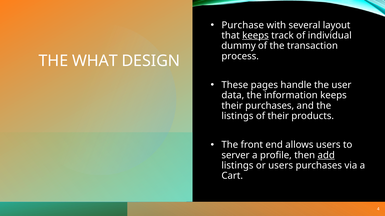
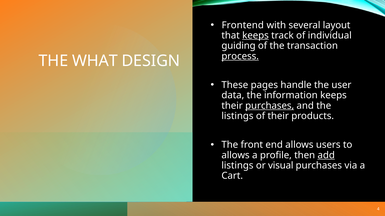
Purchase: Purchase -> Frontend (243, 25)
dummy: dummy -> guiding (239, 46)
process underline: none -> present (240, 56)
purchases underline: none -> present (270, 106)
server: server -> allows (236, 155)
or users: users -> visual (281, 166)
